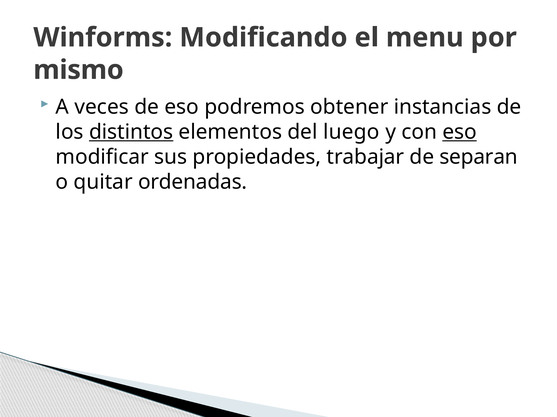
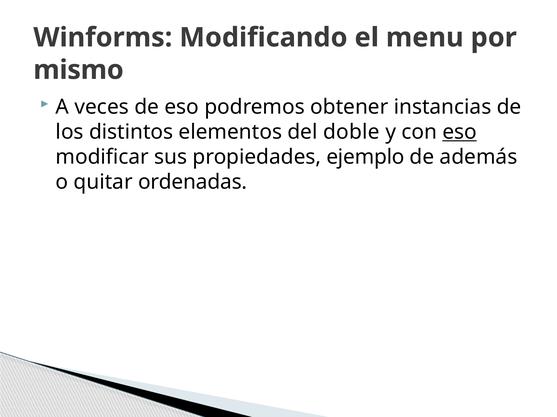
distintos underline: present -> none (131, 132)
luego: luego -> doble (351, 132)
trabajar: trabajar -> ejemplo (365, 157)
separan: separan -> además (479, 157)
